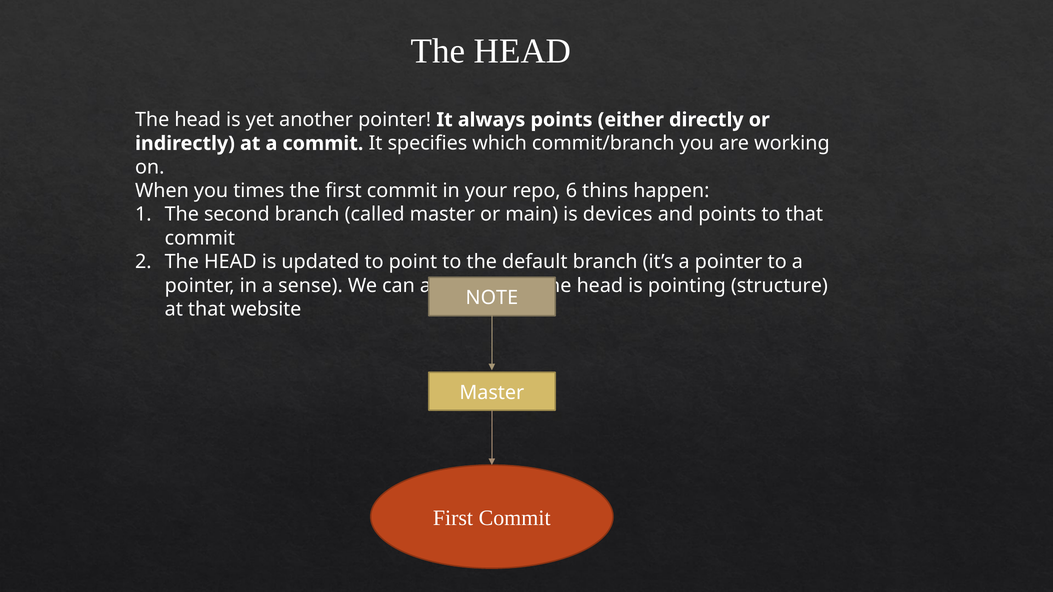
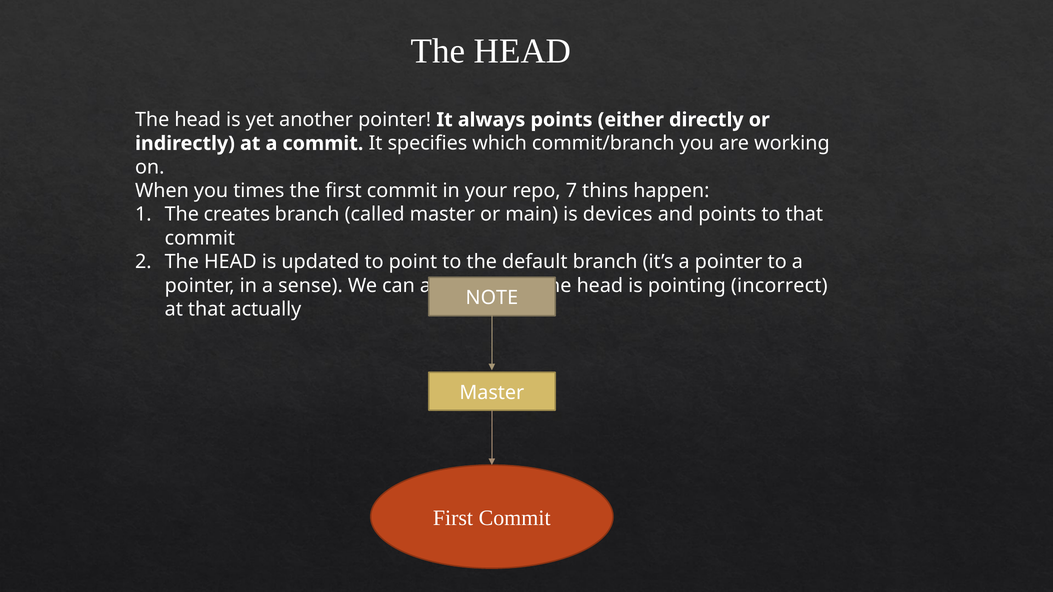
6: 6 -> 7 (571, 191)
second: second -> creates (237, 215)
structure: structure -> incorrect (779, 286)
website: website -> actually (266, 309)
